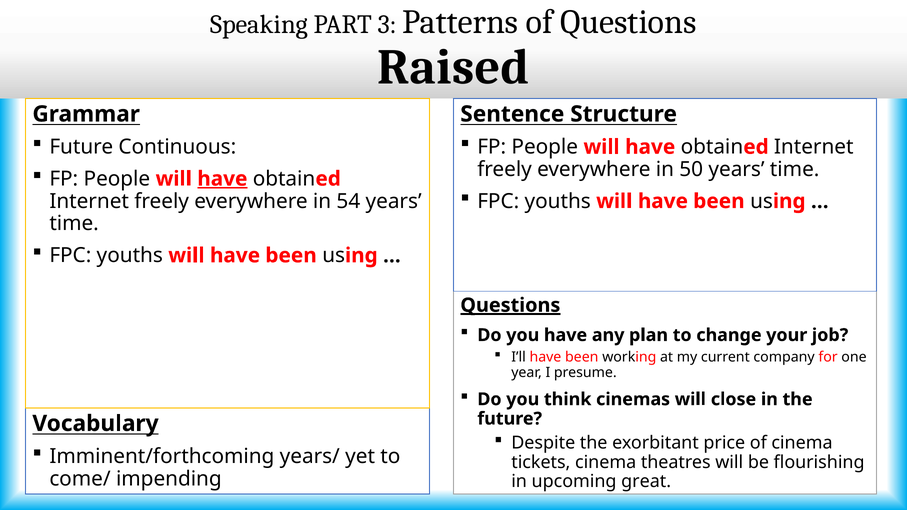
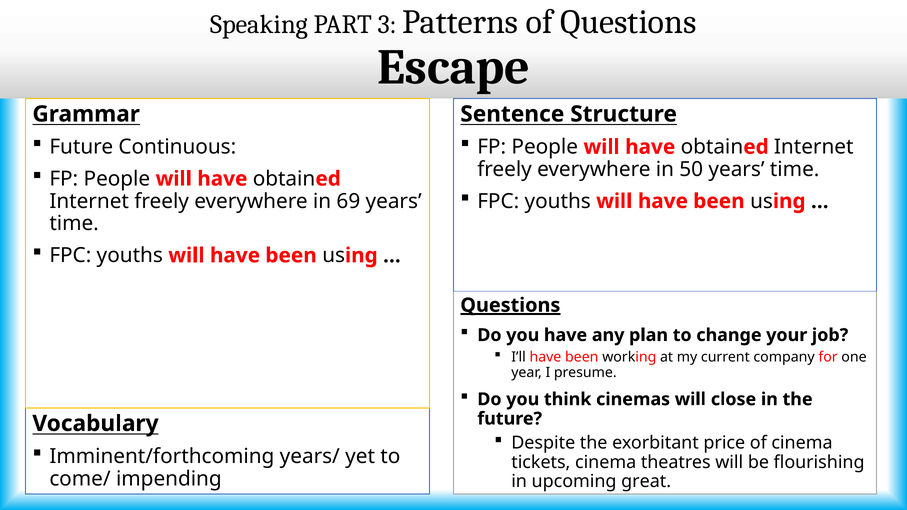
Raised: Raised -> Escape (454, 67)
have underline: present -> none (222, 179)
54: 54 -> 69 (348, 201)
